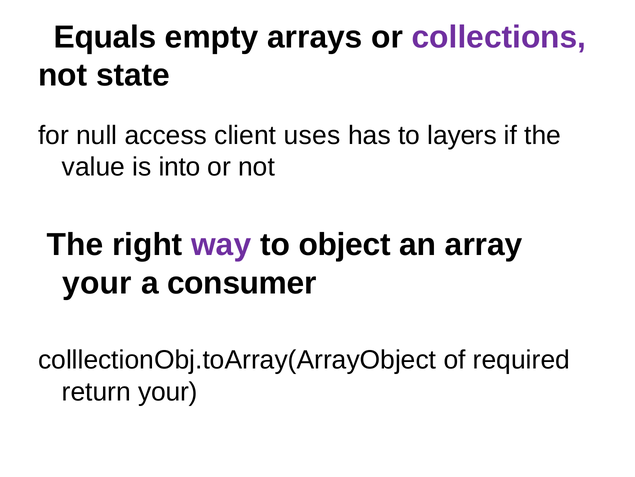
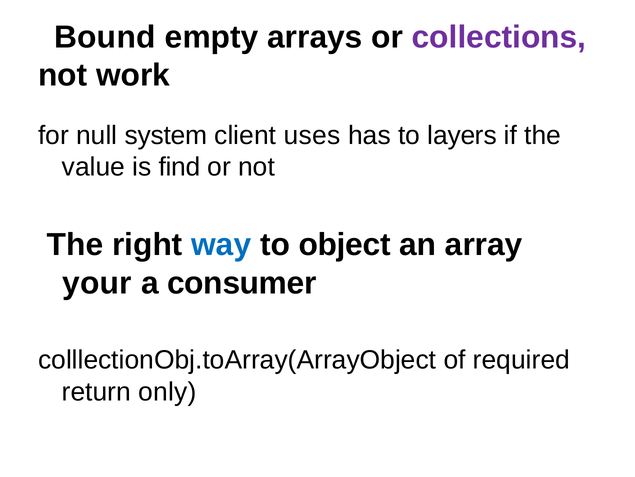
Equals: Equals -> Bound (105, 37)
state: state -> work (133, 75)
access: access -> system (166, 135)
into: into -> find (180, 167)
way colour: purple -> blue (221, 245)
return your: your -> only (168, 391)
